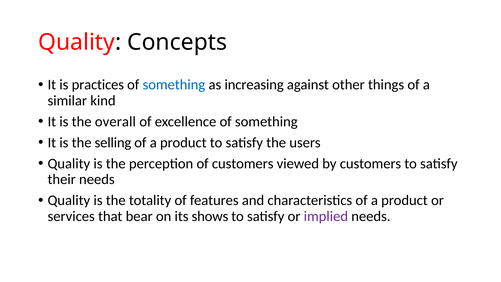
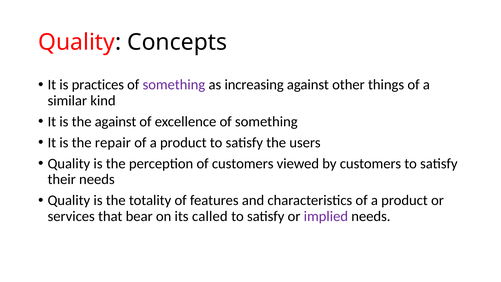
something colour: blue -> purple (174, 85)
the overall: overall -> against (116, 121)
selling: selling -> repair (113, 143)
shows: shows -> called (210, 216)
